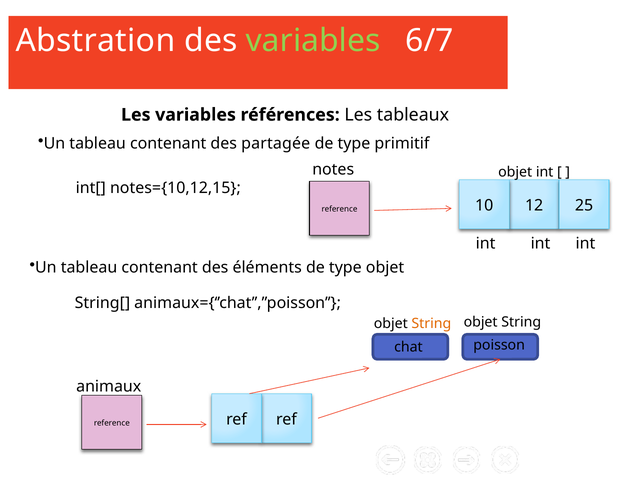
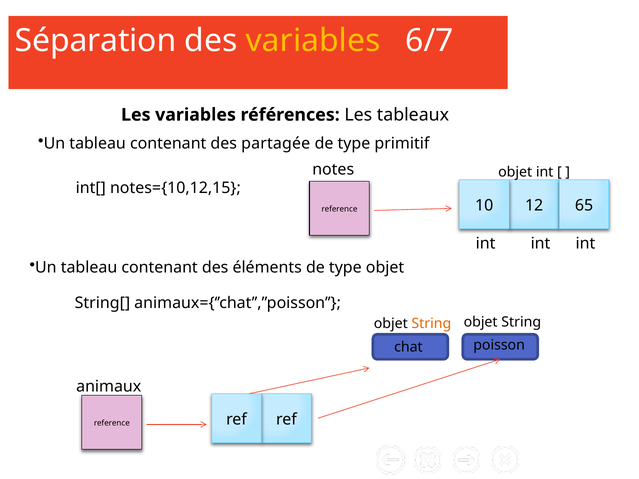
Abstration: Abstration -> Séparation (96, 41)
variables colour: light green -> yellow (313, 41)
25: 25 -> 65 (584, 205)
